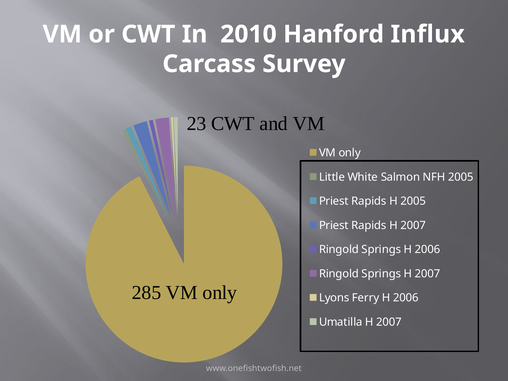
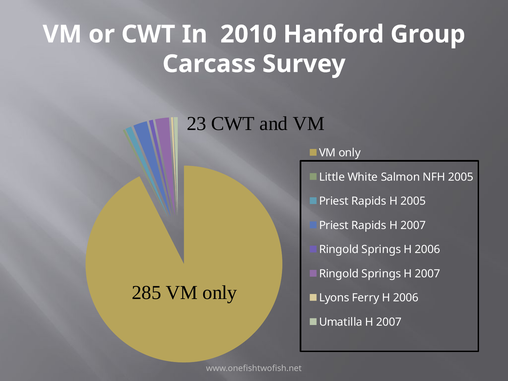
Influx: Influx -> Group (428, 34)
